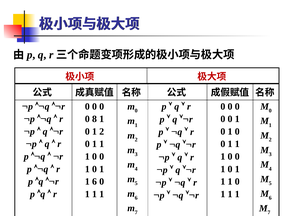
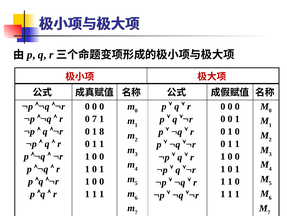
0 8: 8 -> 7 (94, 119)
1 2: 2 -> 8 (102, 131)
6: 6 -> 0 (94, 181)
